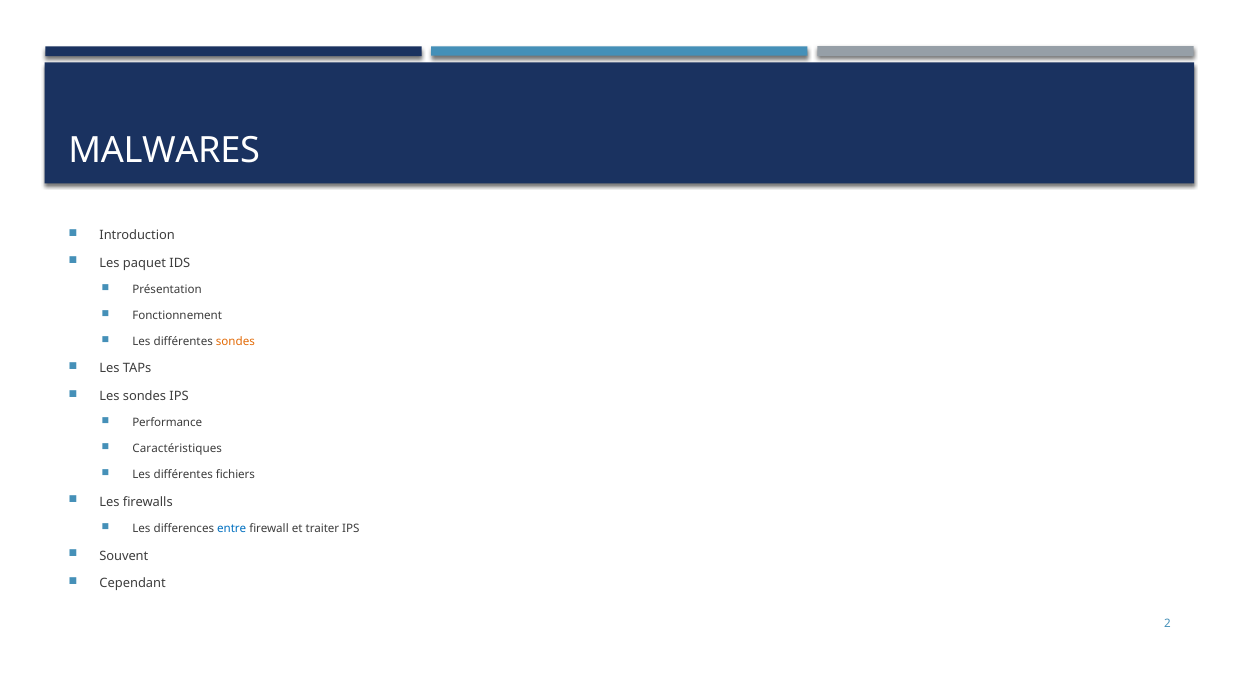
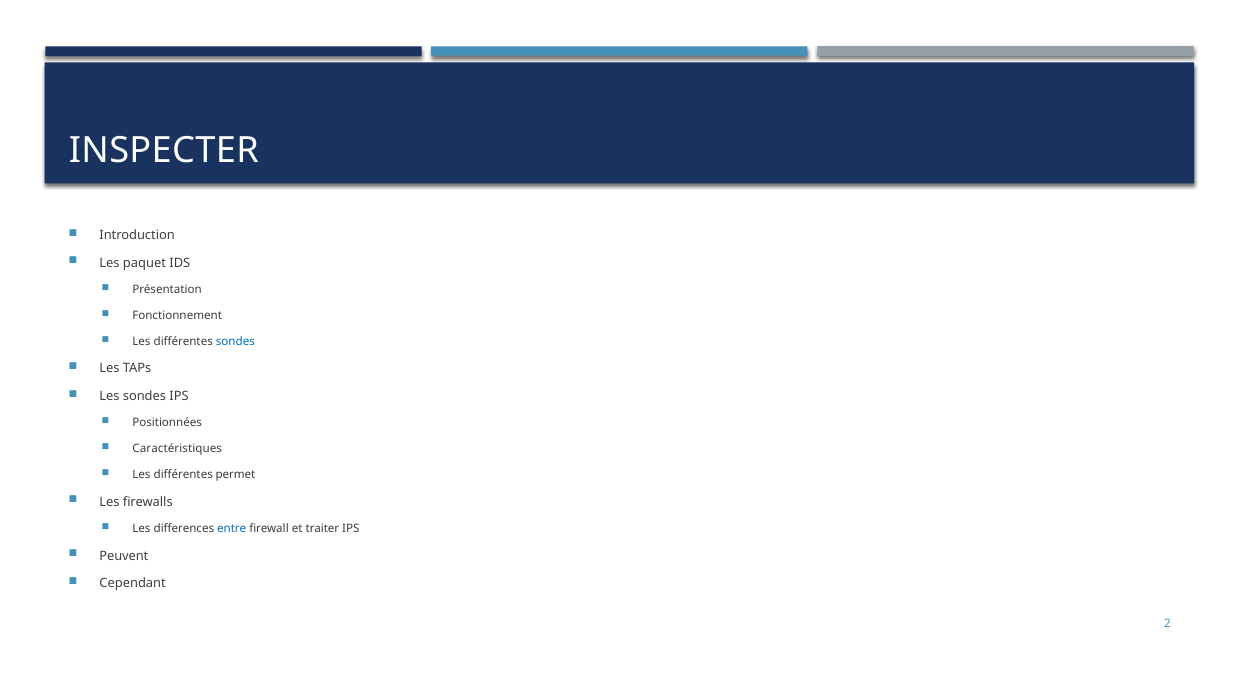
MALWARES: MALWARES -> INSPECTER (164, 151)
sondes colour: orange -> blue (235, 341)
Performance: Performance -> Positionnées (167, 423)
fichiers: fichiers -> permet (235, 475)
Souvent: Souvent -> Peuvent (124, 556)
